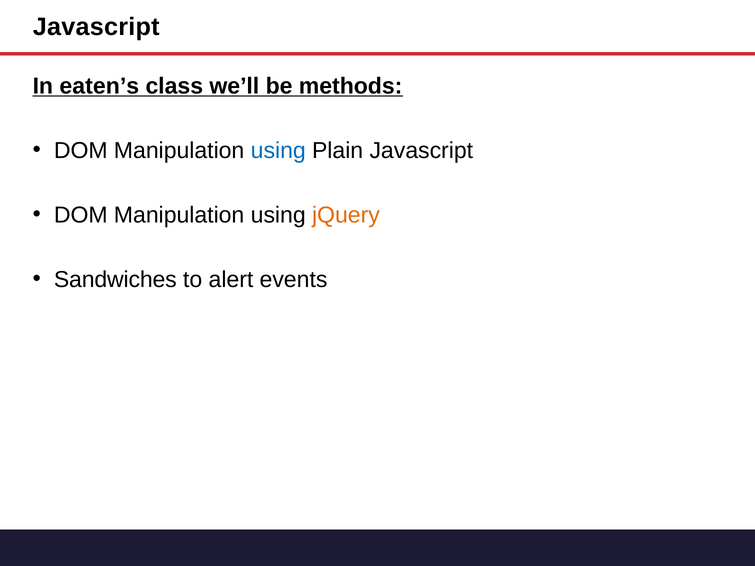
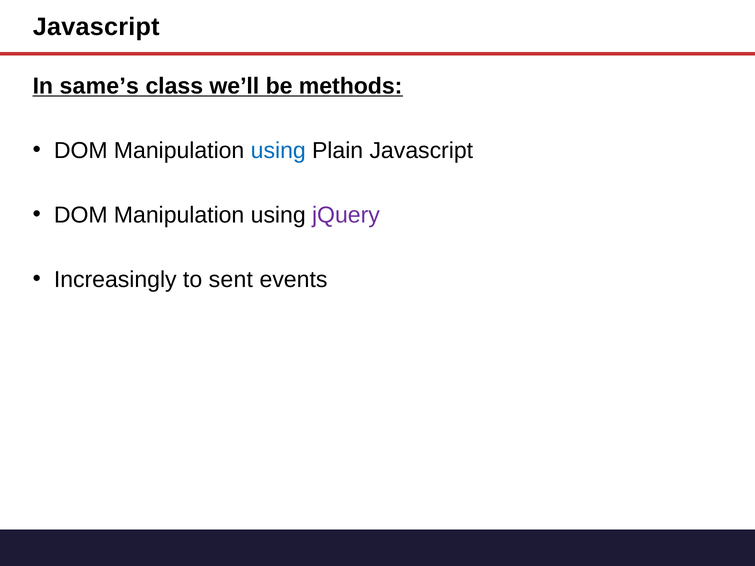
eaten’s: eaten’s -> same’s (99, 86)
jQuery colour: orange -> purple (346, 215)
Sandwiches: Sandwiches -> Increasingly (115, 280)
alert: alert -> sent (231, 280)
